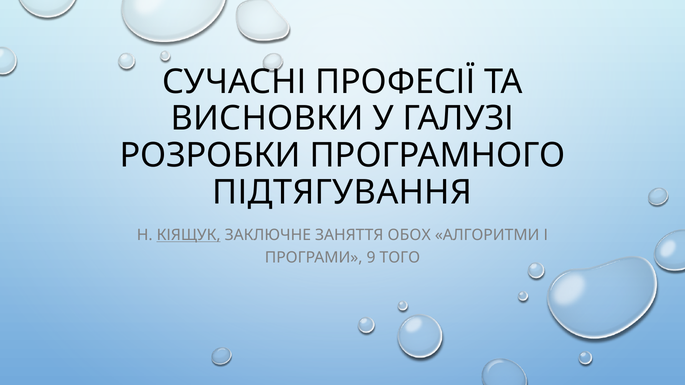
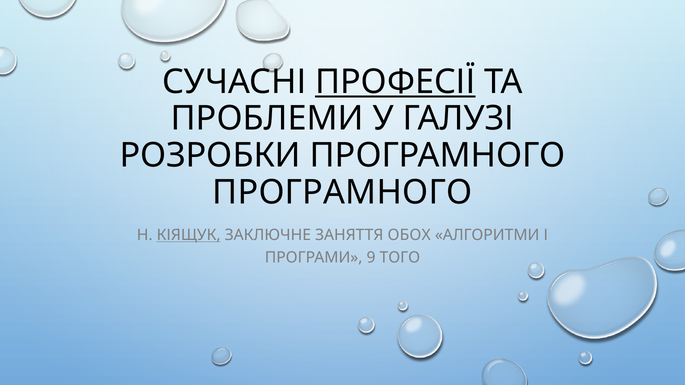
ПРОФЕСІЇ underline: none -> present (395, 82)
ВИСНОВКИ: ВИСНОВКИ -> ПРОБЛЕМИ (267, 119)
ПІДТЯГУВАННЯ: ПІДТЯГУВАННЯ -> ПРОГРАМНОГО (342, 193)
